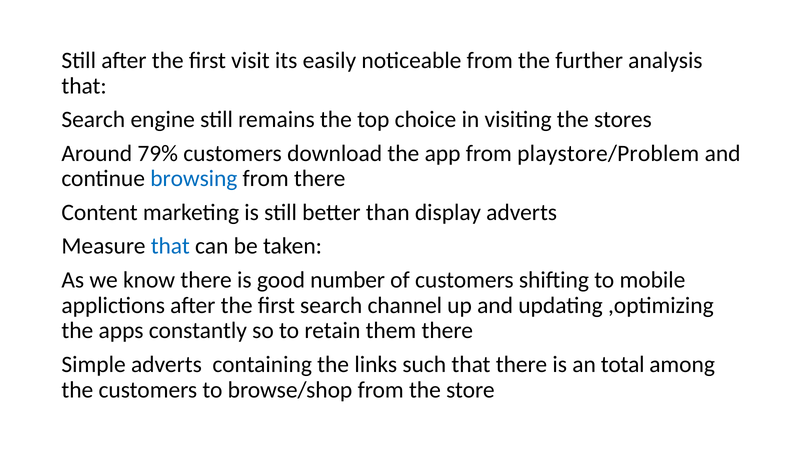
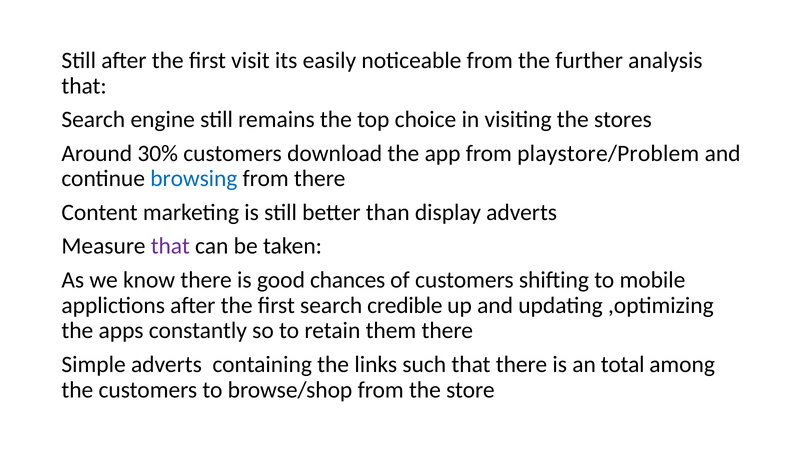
79%: 79% -> 30% (158, 153)
that colour: blue -> purple (170, 246)
number: number -> chances (348, 280)
channel: channel -> credible (405, 306)
